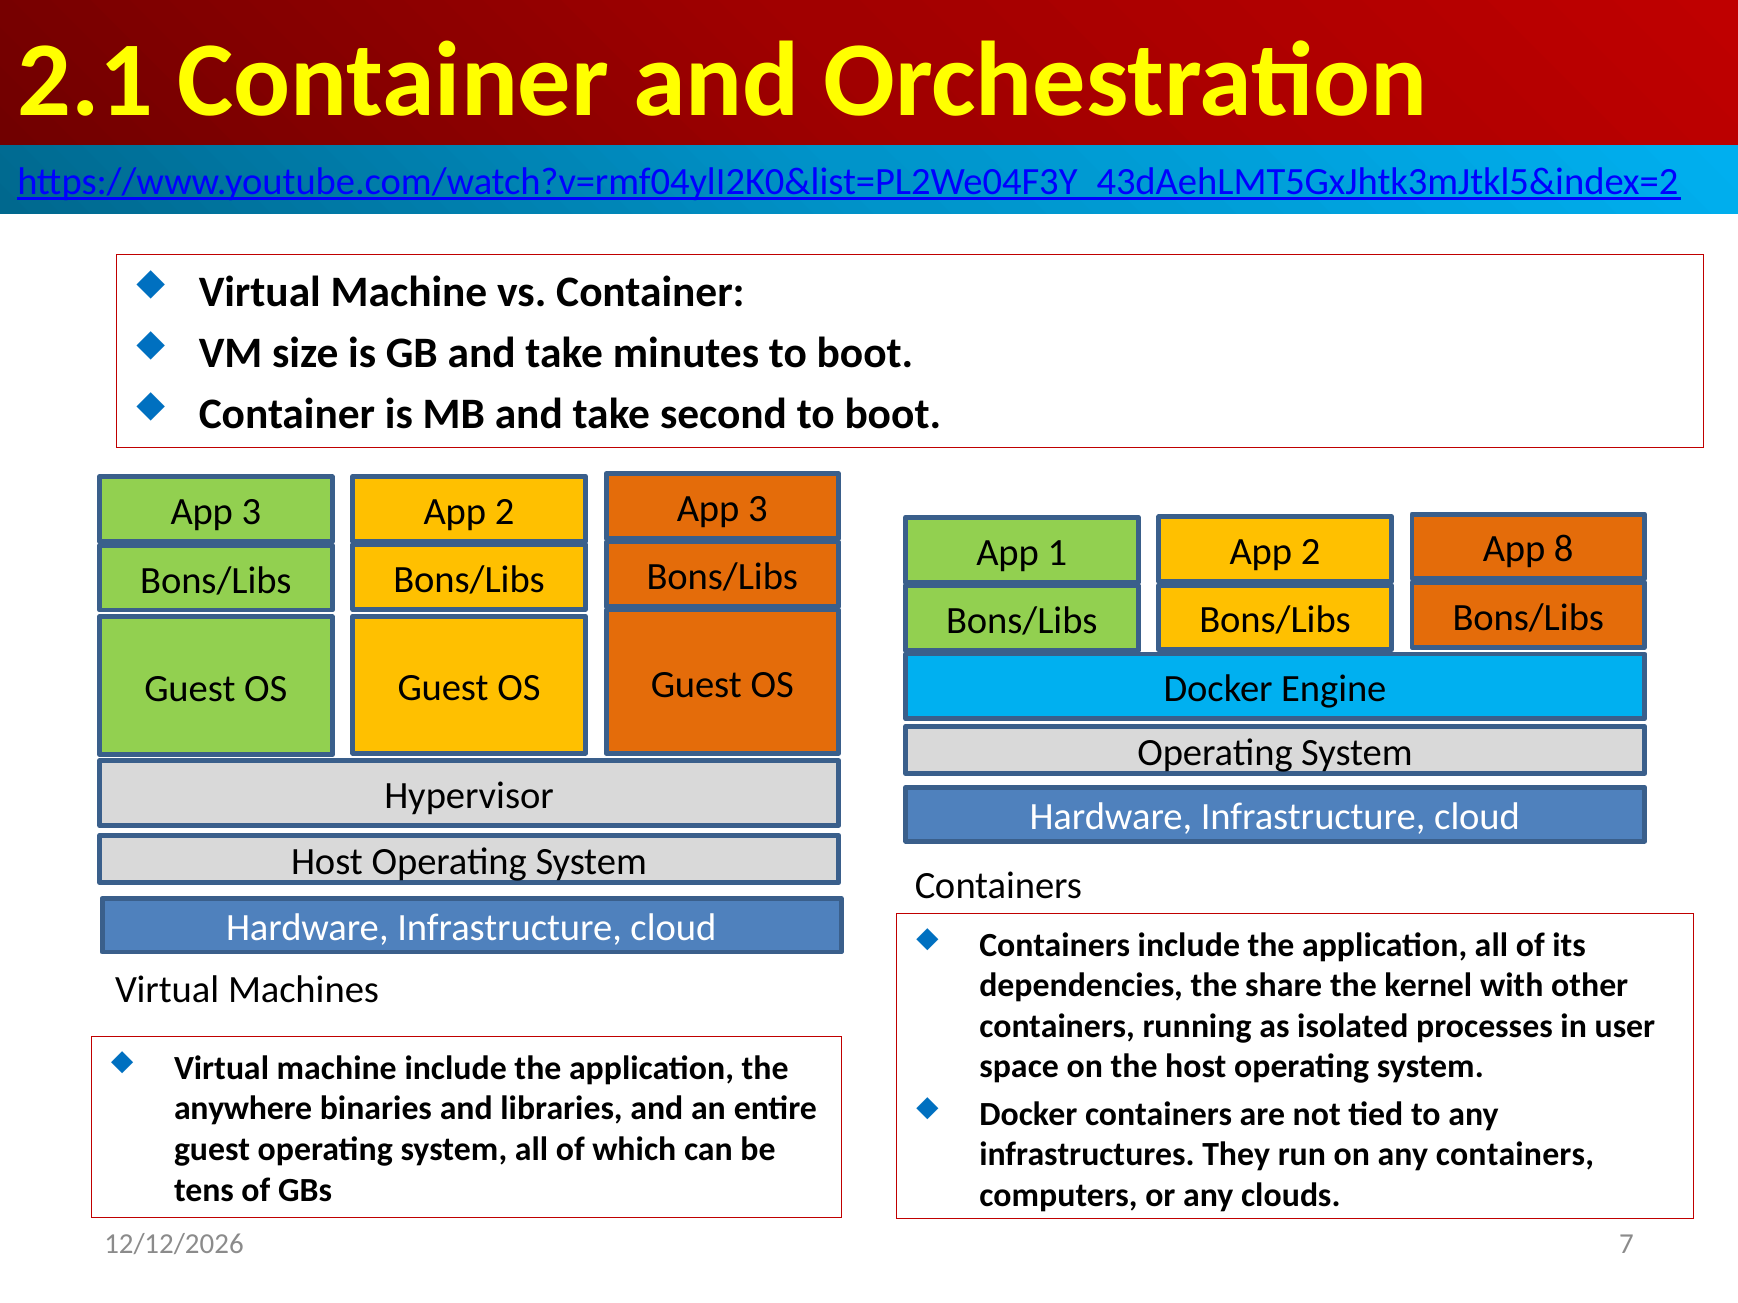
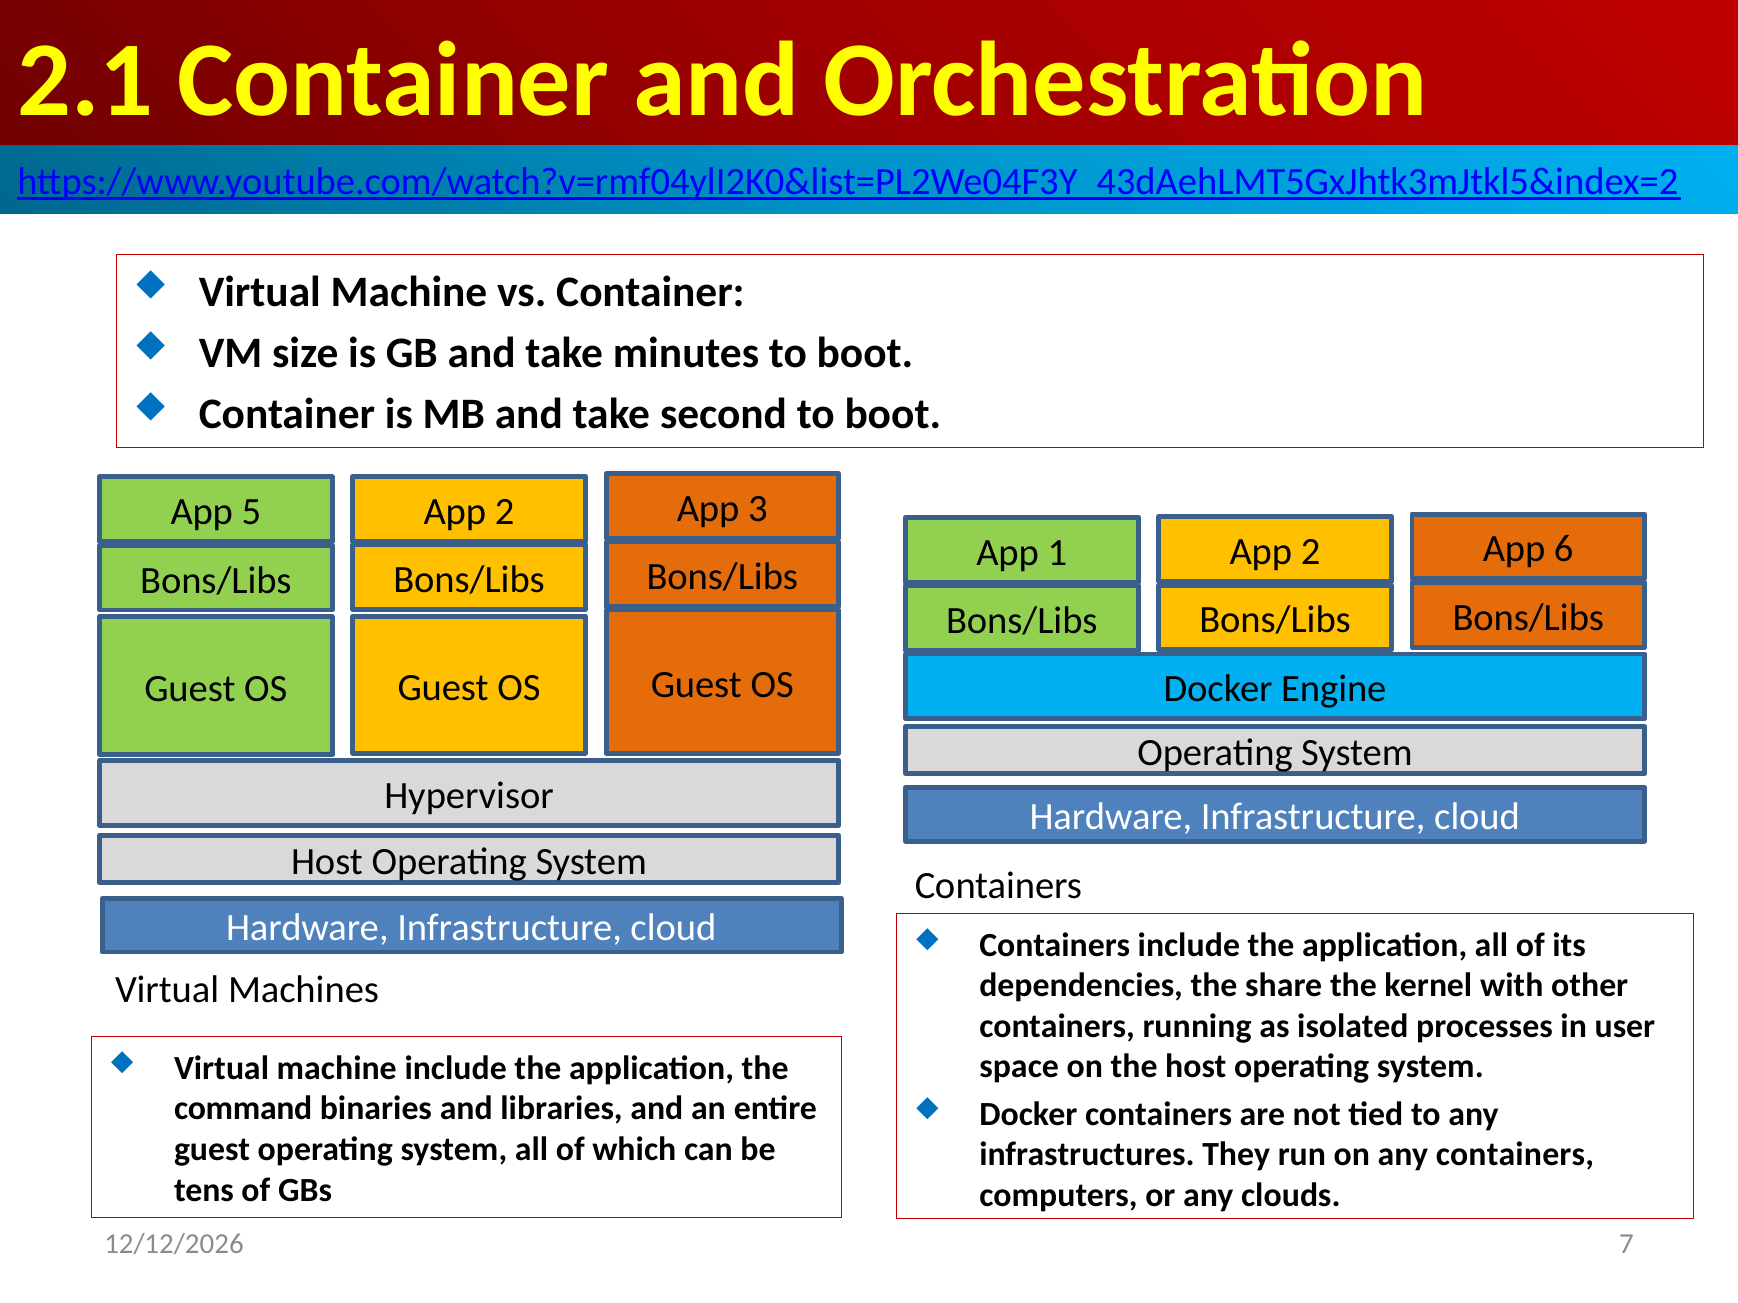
3: 3 -> 5 (251, 512)
8: 8 -> 6 (1564, 549)
anywhere: anywhere -> command (243, 1109)
